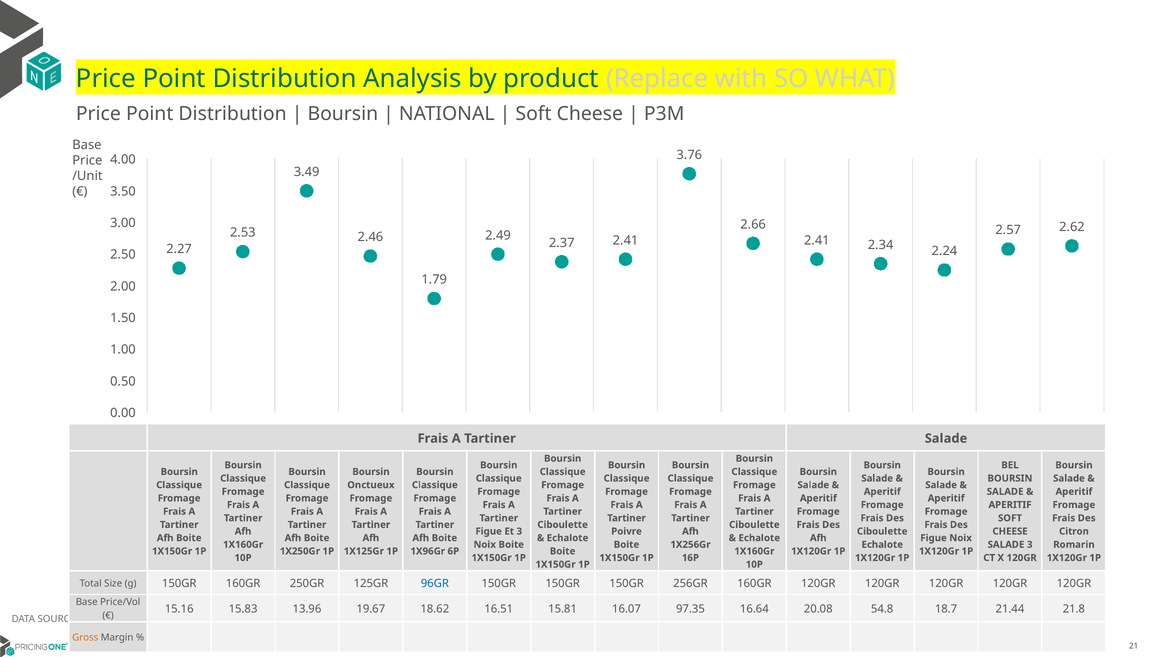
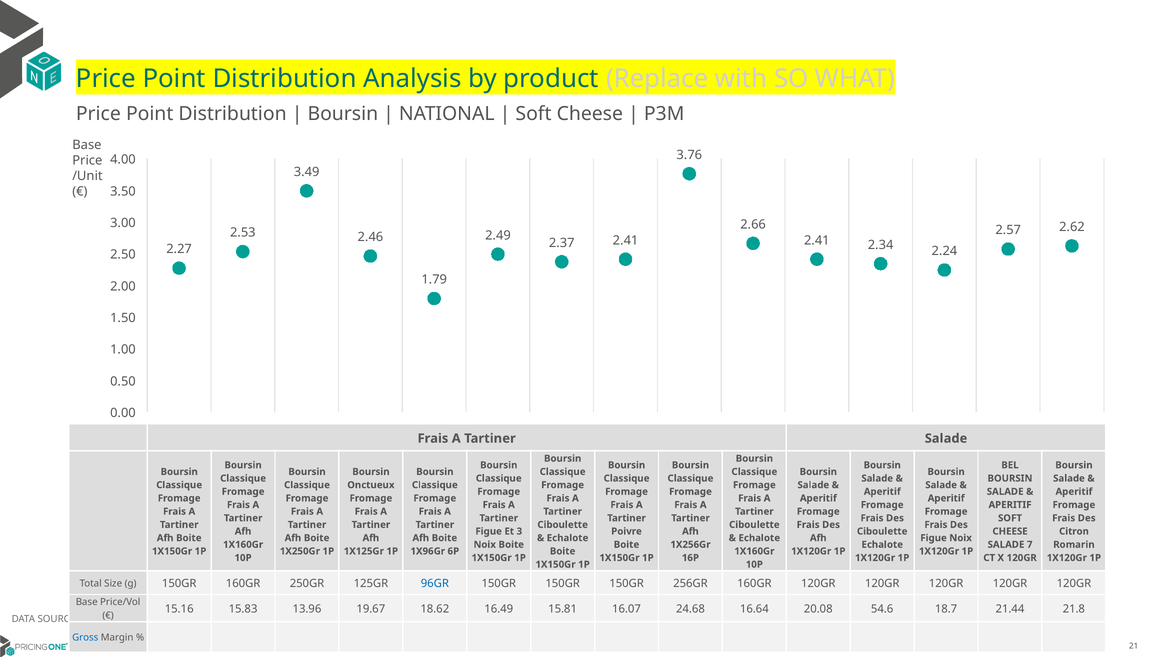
SALADE 3: 3 -> 7 (1030, 544)
16.51: 16.51 -> 16.49 (499, 609)
97.35: 97.35 -> 24.68 (690, 609)
54.8: 54.8 -> 54.6 (882, 609)
Gross colour: orange -> blue (85, 637)
